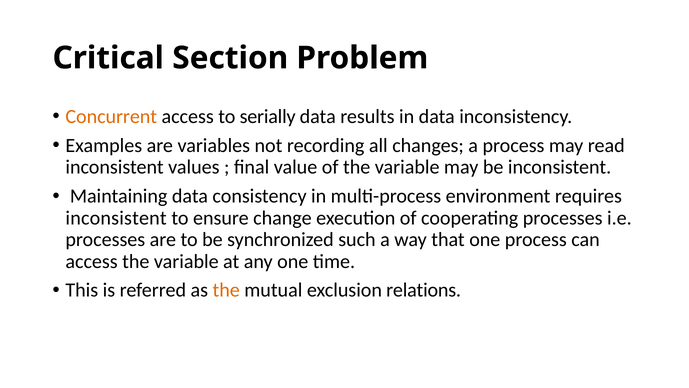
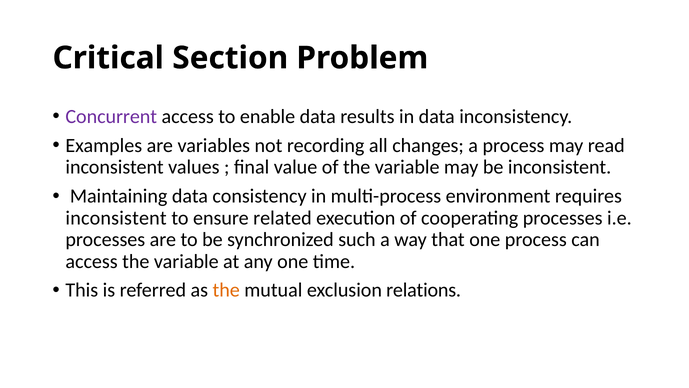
Concurrent colour: orange -> purple (111, 116)
serially: serially -> enable (268, 116)
change: change -> related (282, 218)
